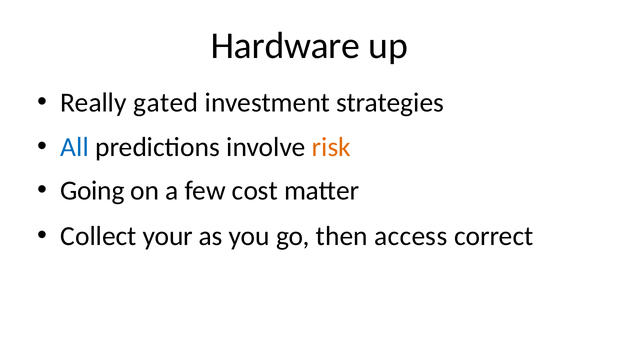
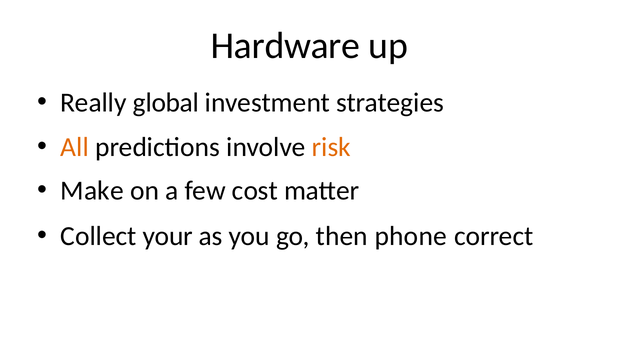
gated: gated -> global (166, 103)
All colour: blue -> orange (75, 147)
Going: Going -> Make (92, 191)
access: access -> phone (411, 236)
